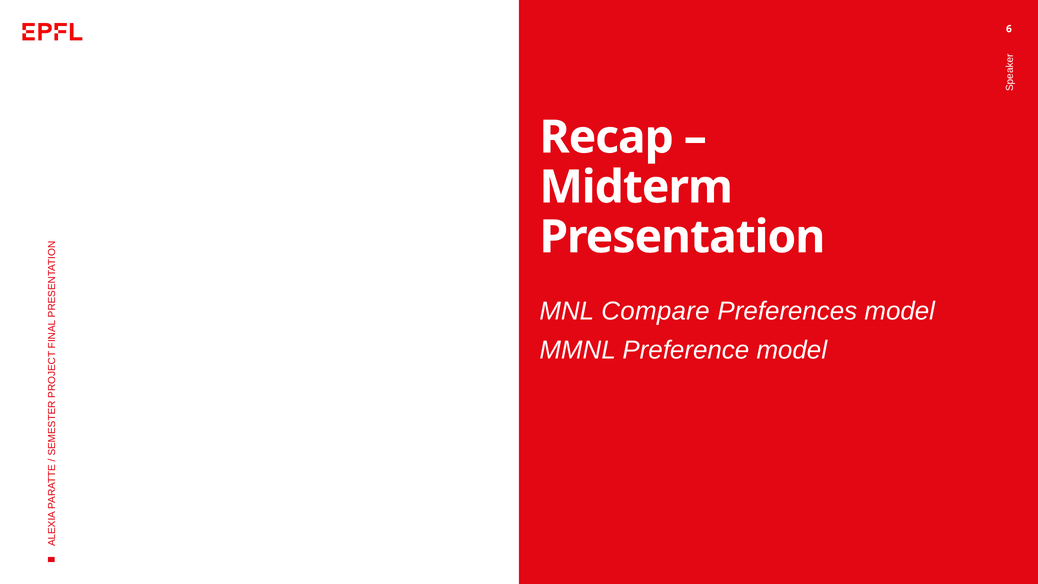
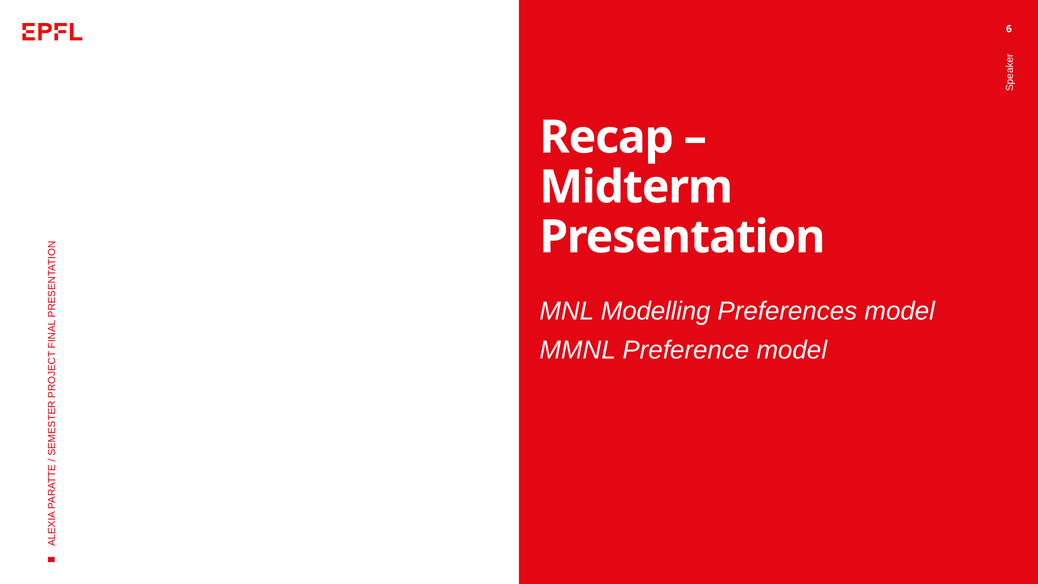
Compare: Compare -> Modelling (656, 311)
